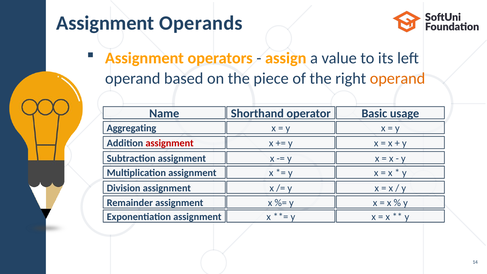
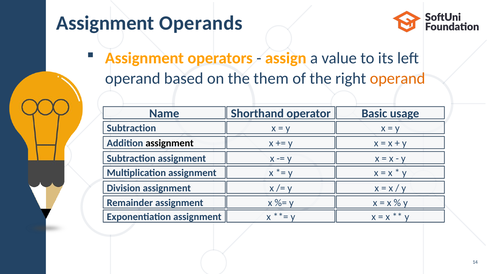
piece: piece -> them (271, 79)
Aggregating: Aggregating -> Subtraction (131, 128)
assignment colour: red -> black (170, 143)
